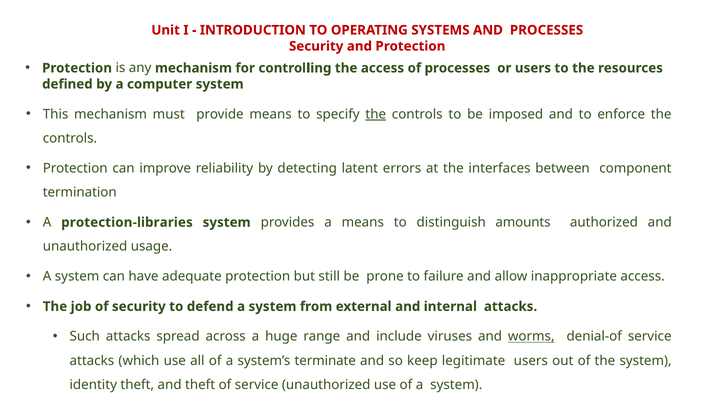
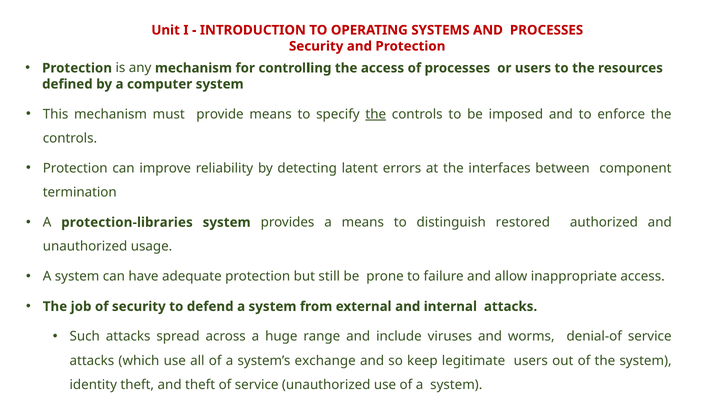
amounts: amounts -> restored (523, 222)
worms underline: present -> none (531, 336)
terminate: terminate -> exchange (325, 360)
